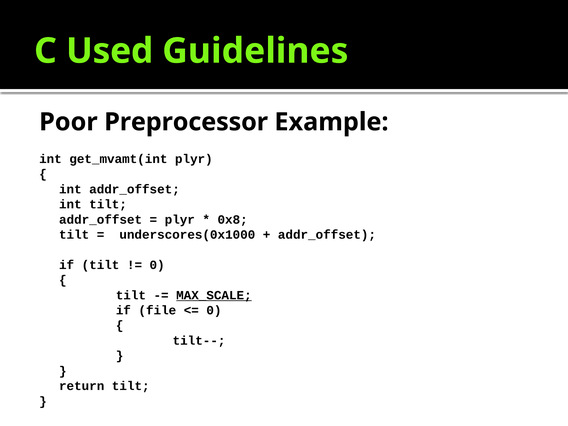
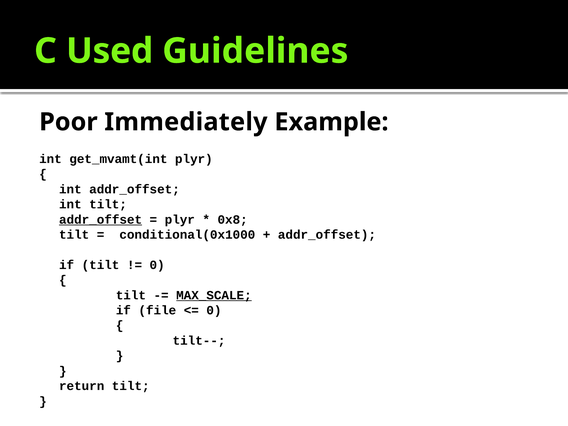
Preprocessor: Preprocessor -> Immediately (186, 122)
addr_offset underline: none -> present (101, 220)
underscores(0x1000: underscores(0x1000 -> conditional(0x1000 (187, 235)
